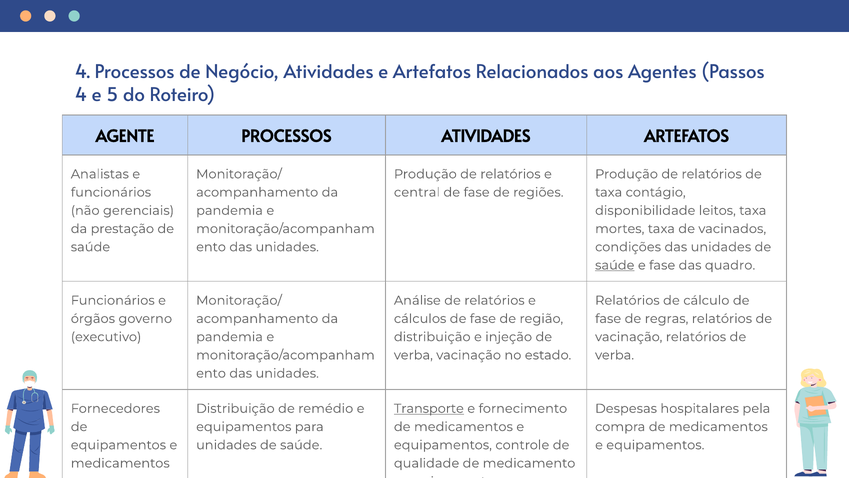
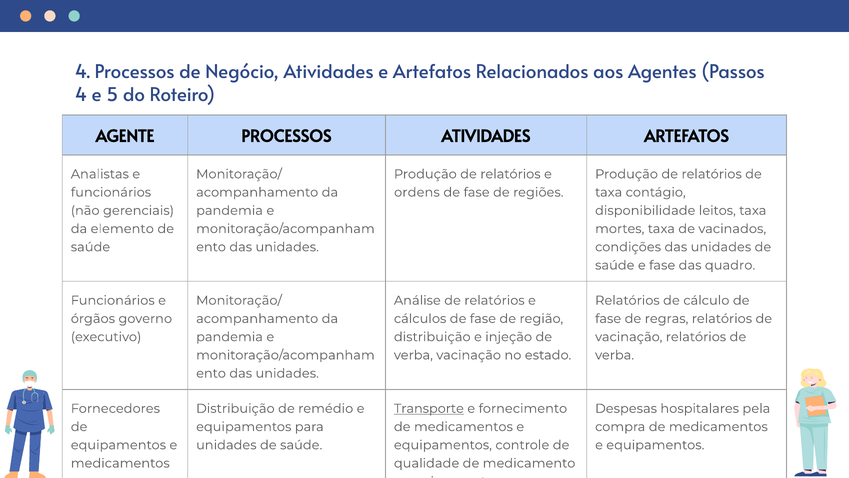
central: central -> ordens (417, 192)
prestação: prestação -> elemento (122, 229)
saúde underline: present -> none (615, 265)
